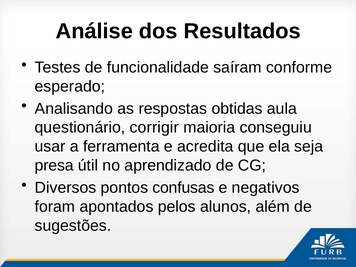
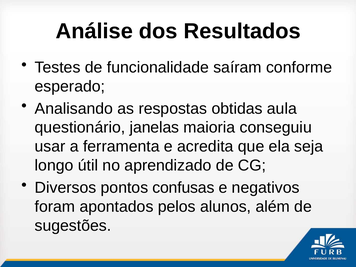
corrigir: corrigir -> janelas (154, 128)
presa: presa -> longo (54, 166)
